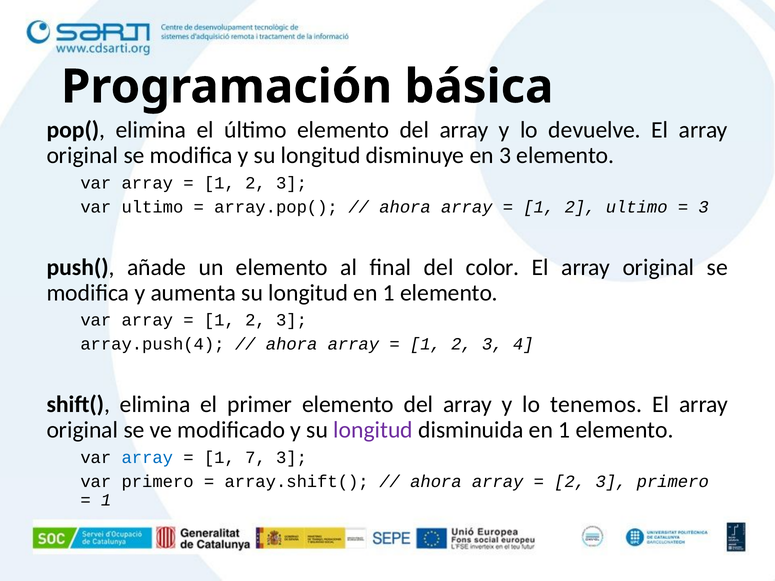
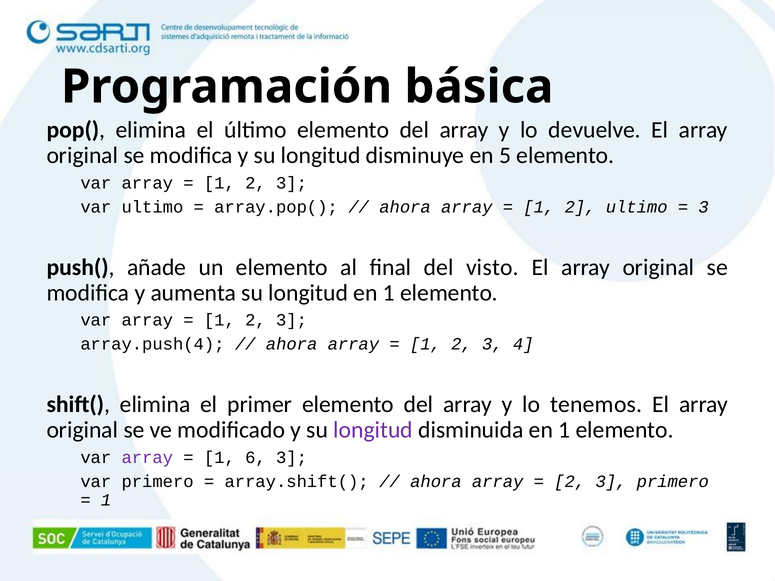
en 3: 3 -> 5 (505, 156)
color: color -> visto (492, 267)
array colour: blue -> purple (147, 458)
7: 7 -> 6 (255, 458)
